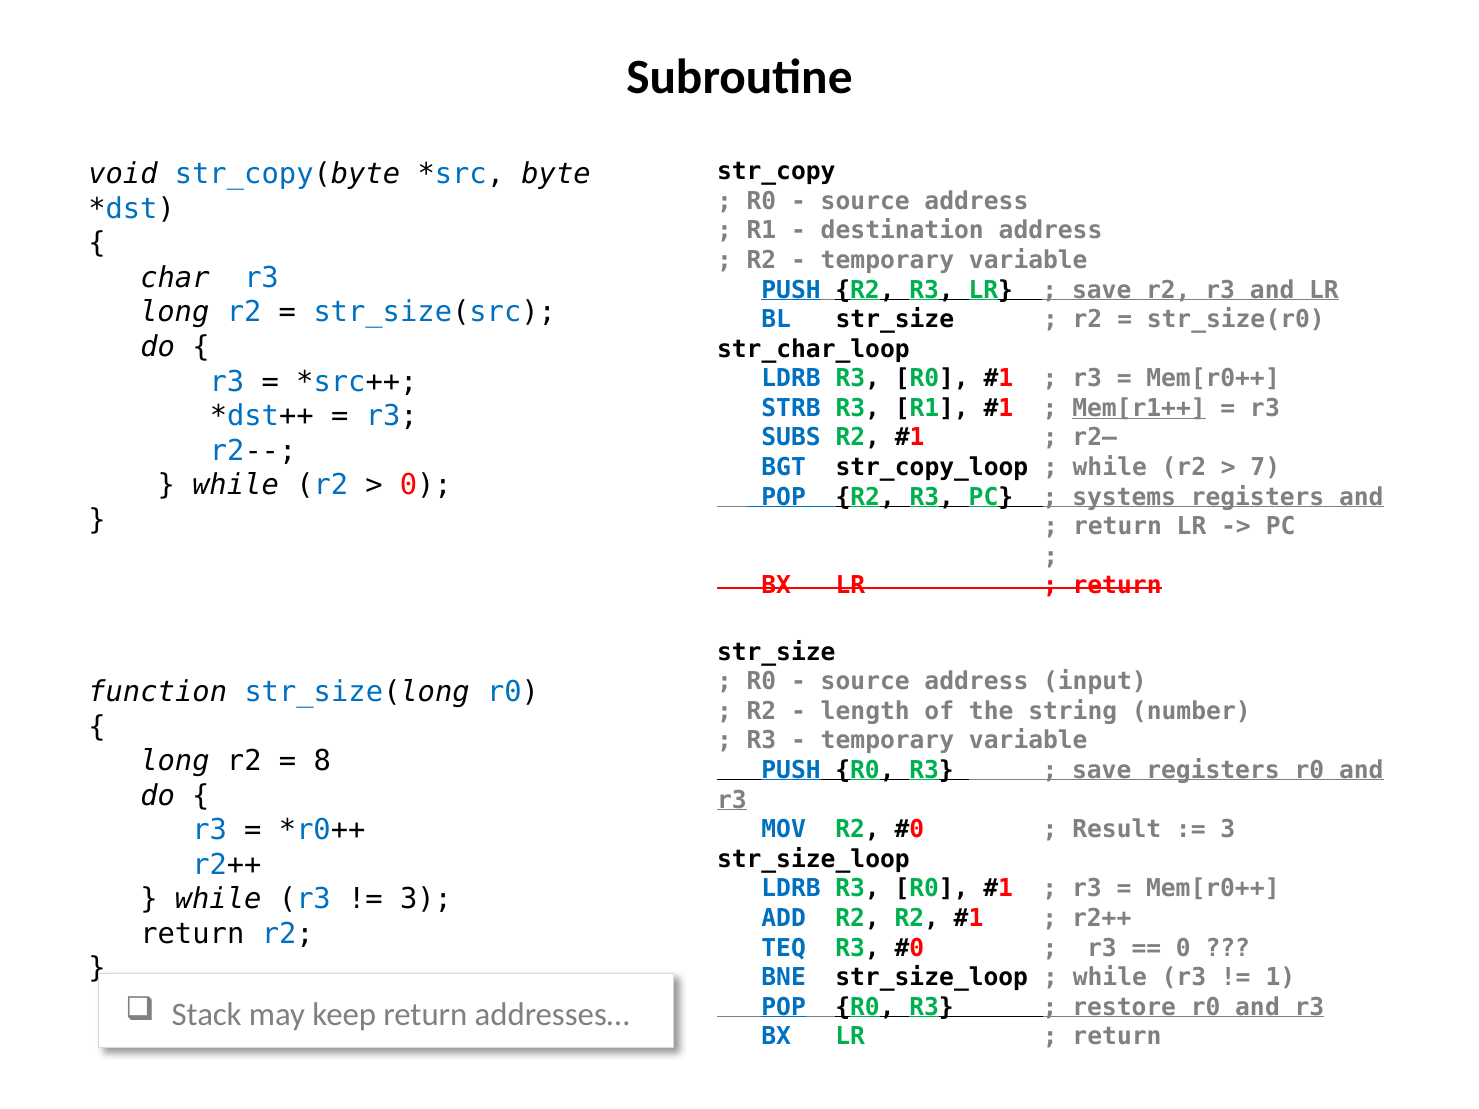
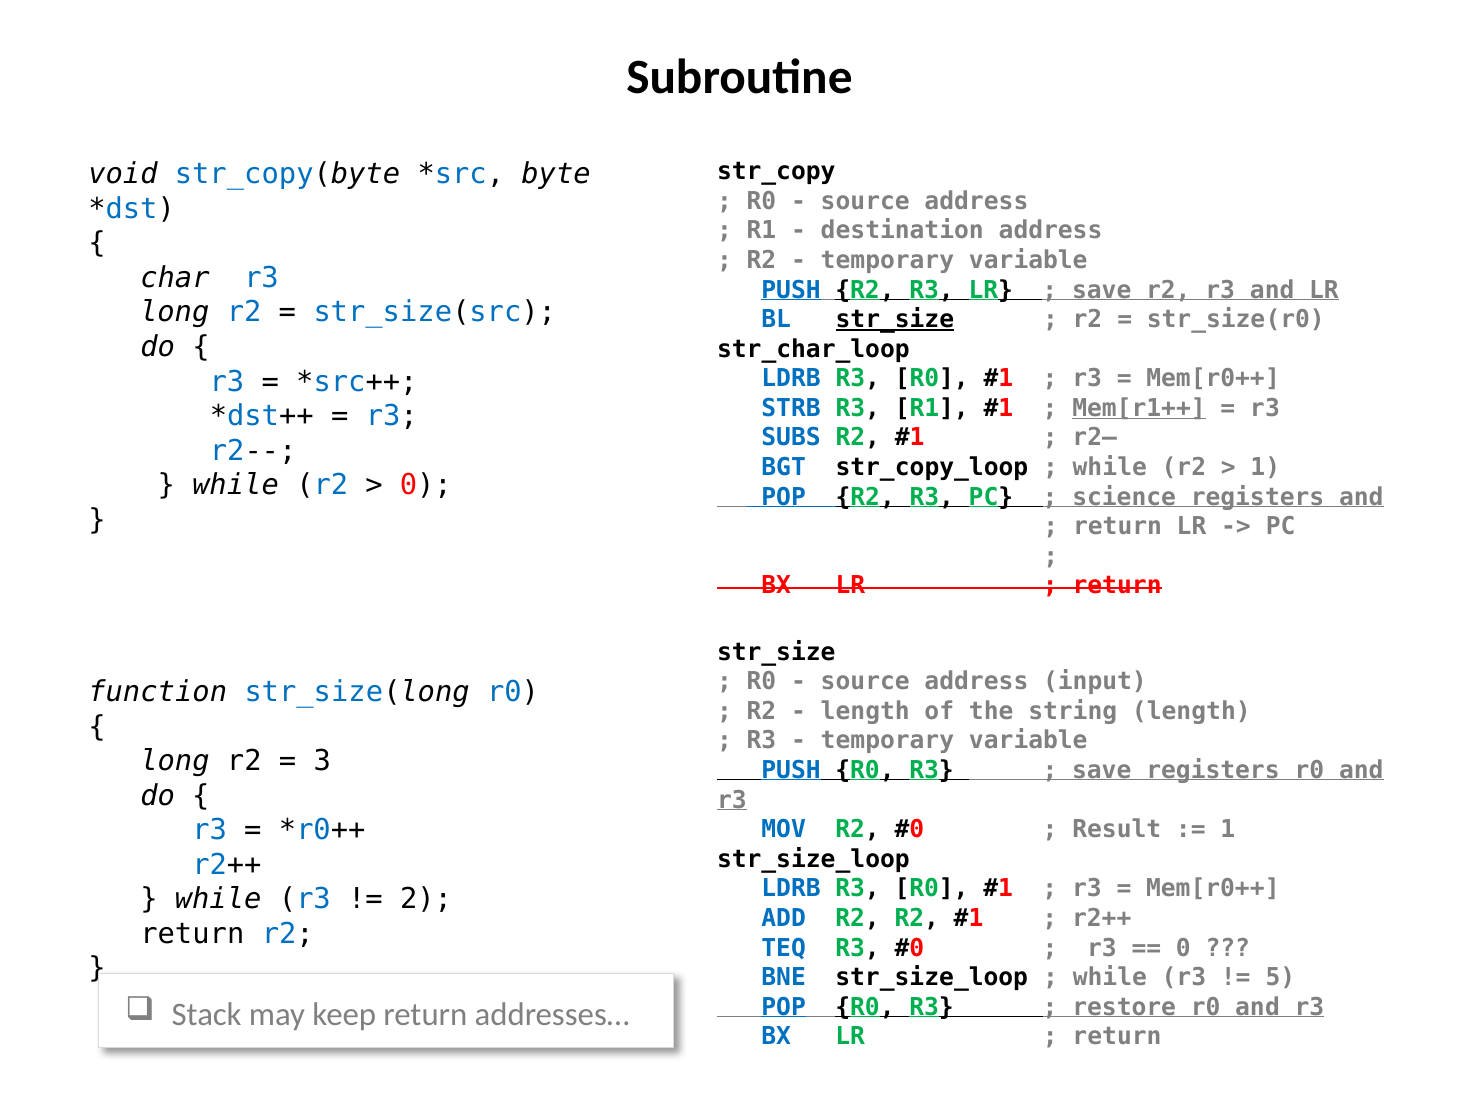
str_size underline: none -> present (895, 320)
7: 7 -> 1 (1265, 467)
systems: systems -> science (1124, 497)
string number: number -> length (1191, 711)
8: 8 -> 3 (322, 761)
3: 3 -> 1 (1228, 830)
3: 3 -> 2 (426, 900)
1: 1 -> 5 (1280, 978)
